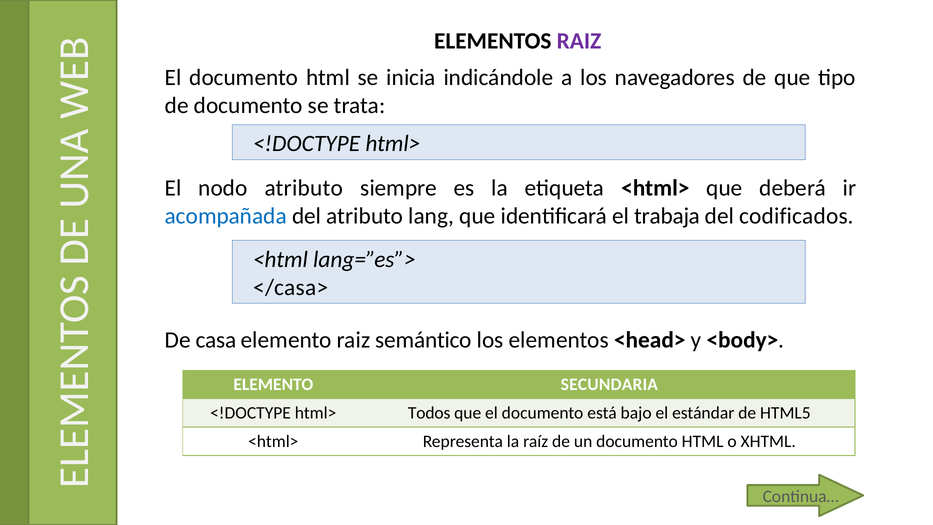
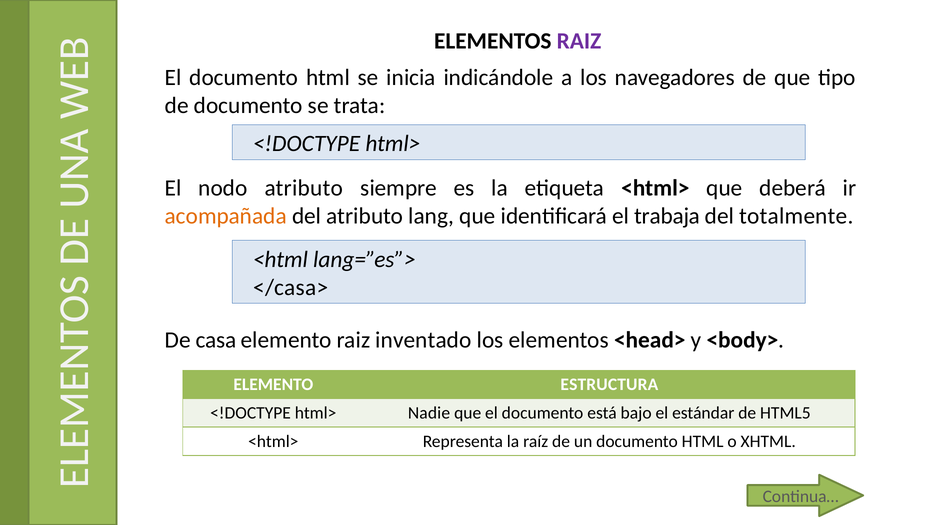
acompañada colour: blue -> orange (226, 216)
codificados: codificados -> totalmente (796, 216)
semántico: semántico -> inventado (423, 340)
SECUNDARIA: SECUNDARIA -> ESTRUCTURA (609, 385)
Todos: Todos -> Nadie (429, 413)
